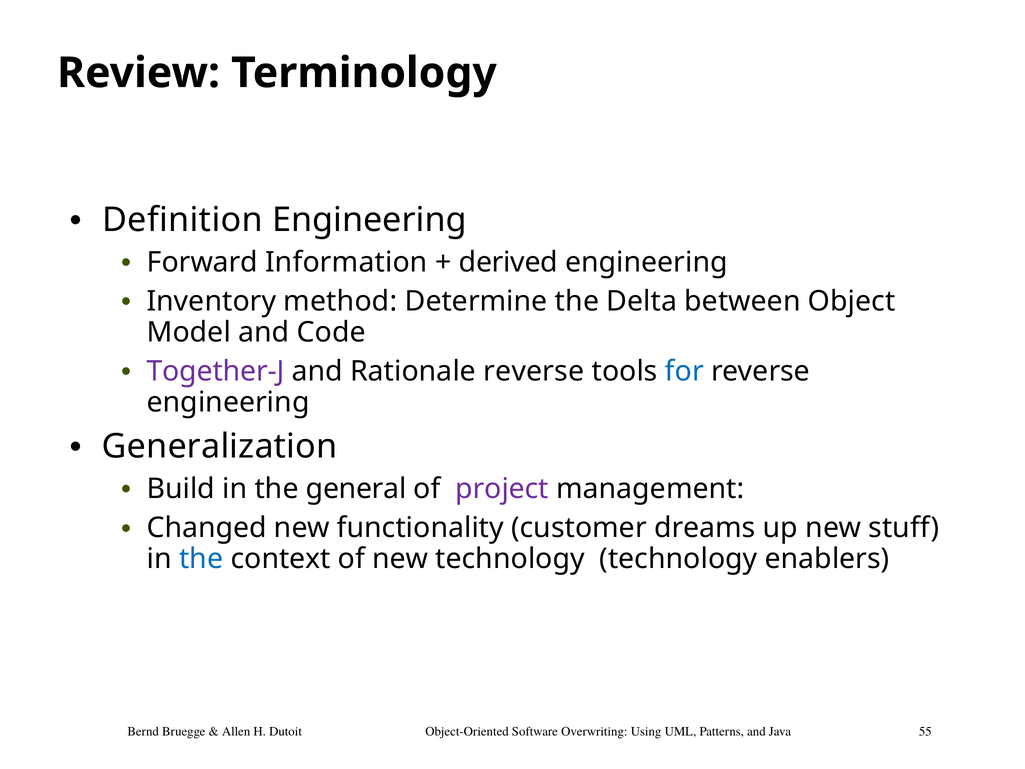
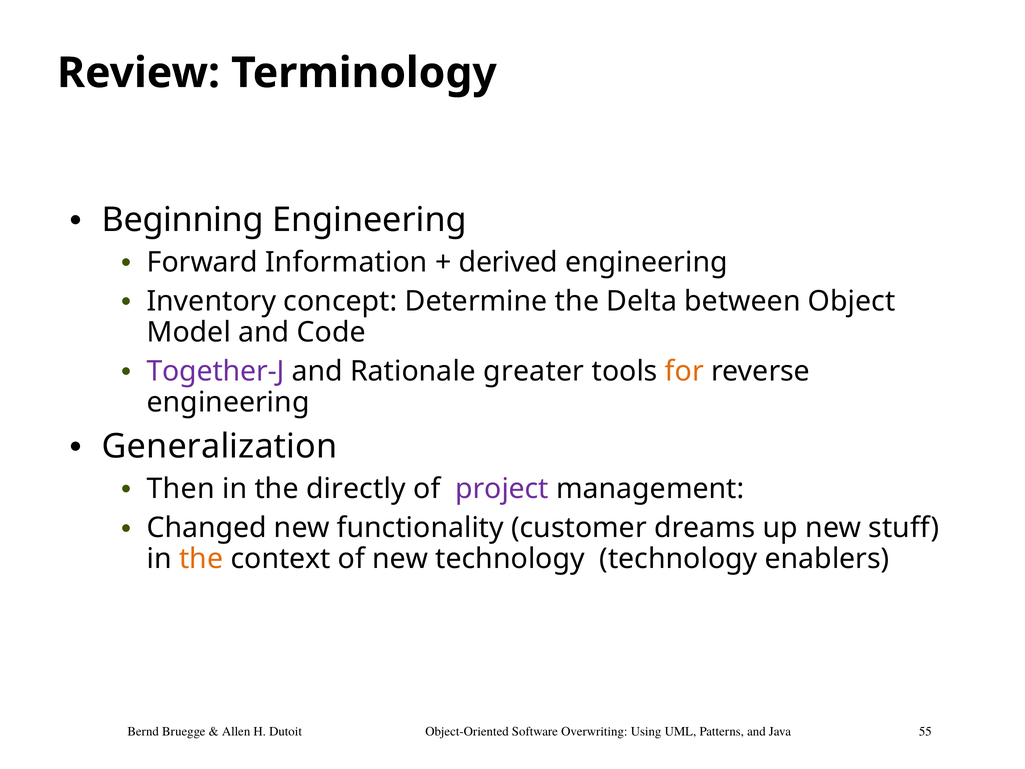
Definition: Definition -> Beginning (183, 220)
method: method -> concept (340, 301)
Rationale reverse: reverse -> greater (534, 371)
for colour: blue -> orange (684, 371)
Build: Build -> Then (181, 489)
general: general -> directly (356, 489)
the colour: blue -> orange (201, 559)
